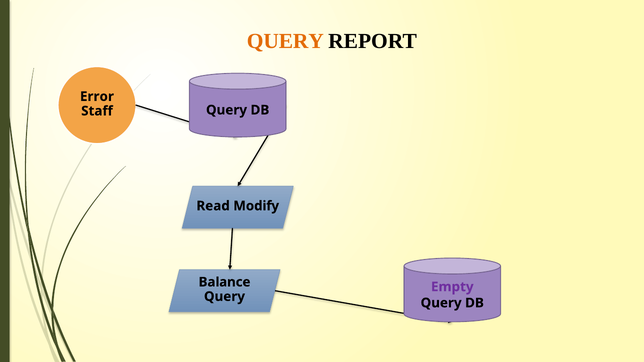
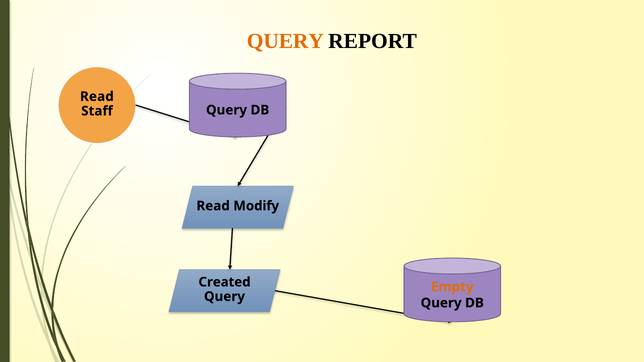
Error: Error -> Read (97, 97)
Balance: Balance -> Created (225, 282)
Empty colour: purple -> orange (452, 287)
